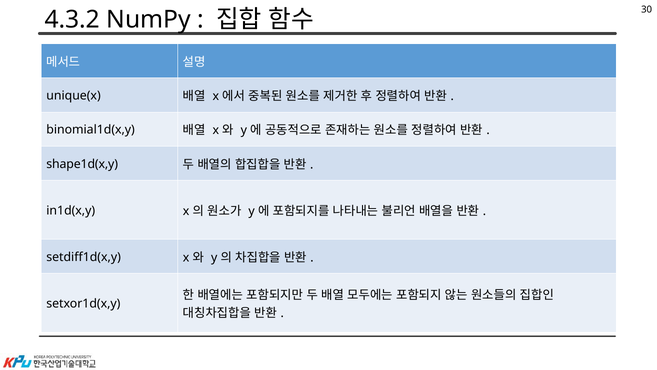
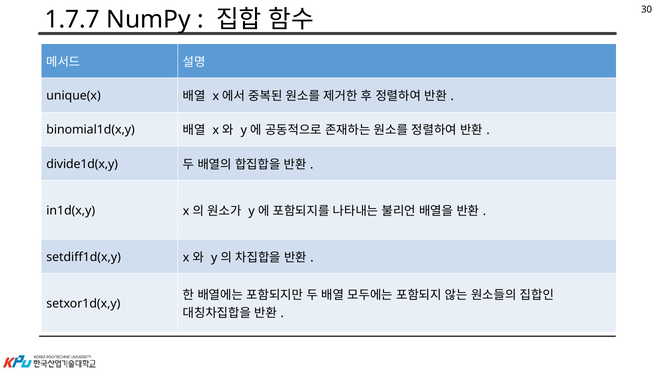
4.3.2: 4.3.2 -> 1.7.7 (72, 20)
shape1d(x,y: shape1d(x,y -> divide1d(x,y (82, 164)
